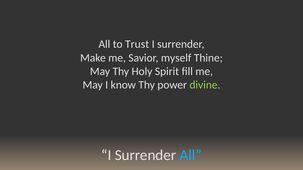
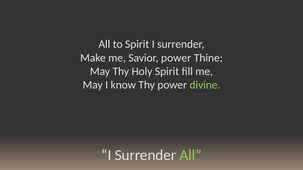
to Trust: Trust -> Spirit (137, 44)
Savior myself: myself -> power (176, 58)
All colour: light blue -> light green (191, 156)
